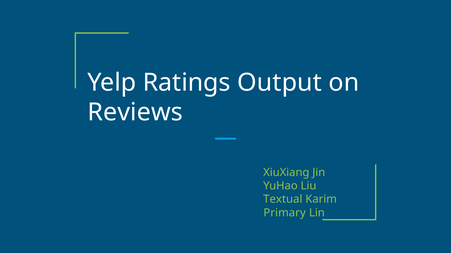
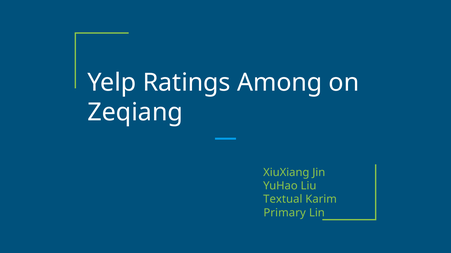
Output: Output -> Among (280, 83)
Reviews: Reviews -> Zeqiang (135, 113)
